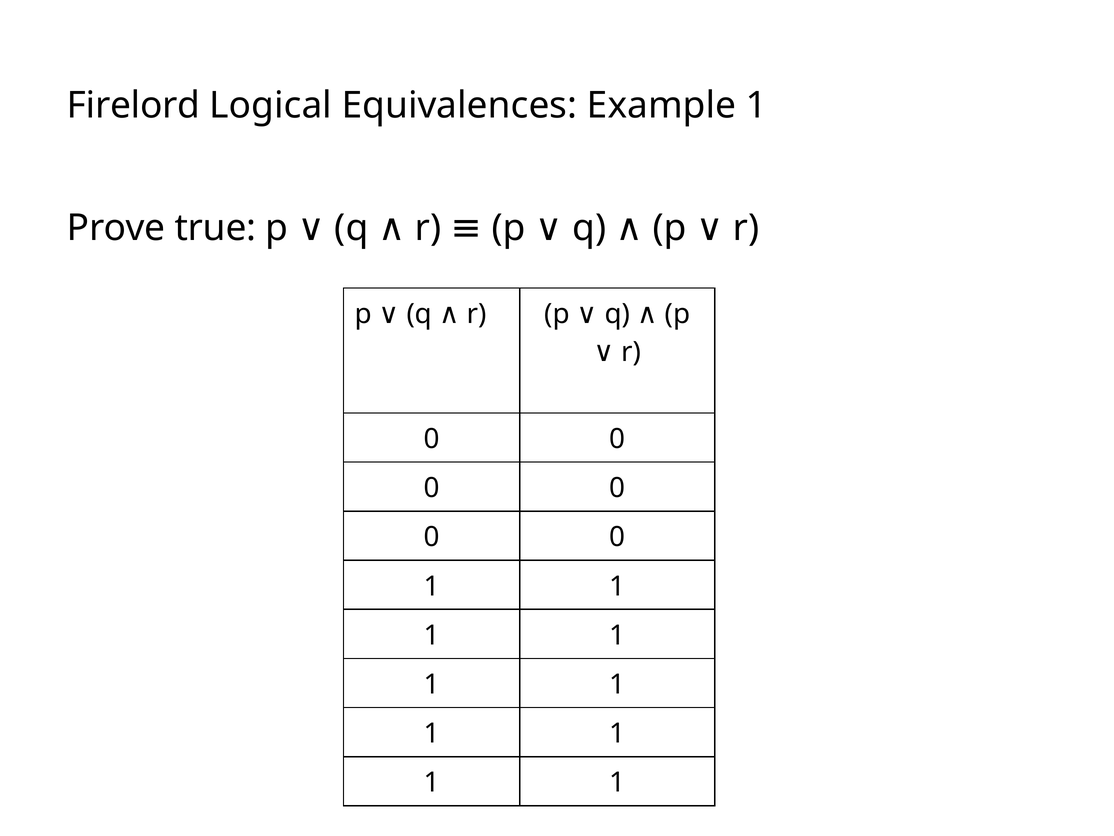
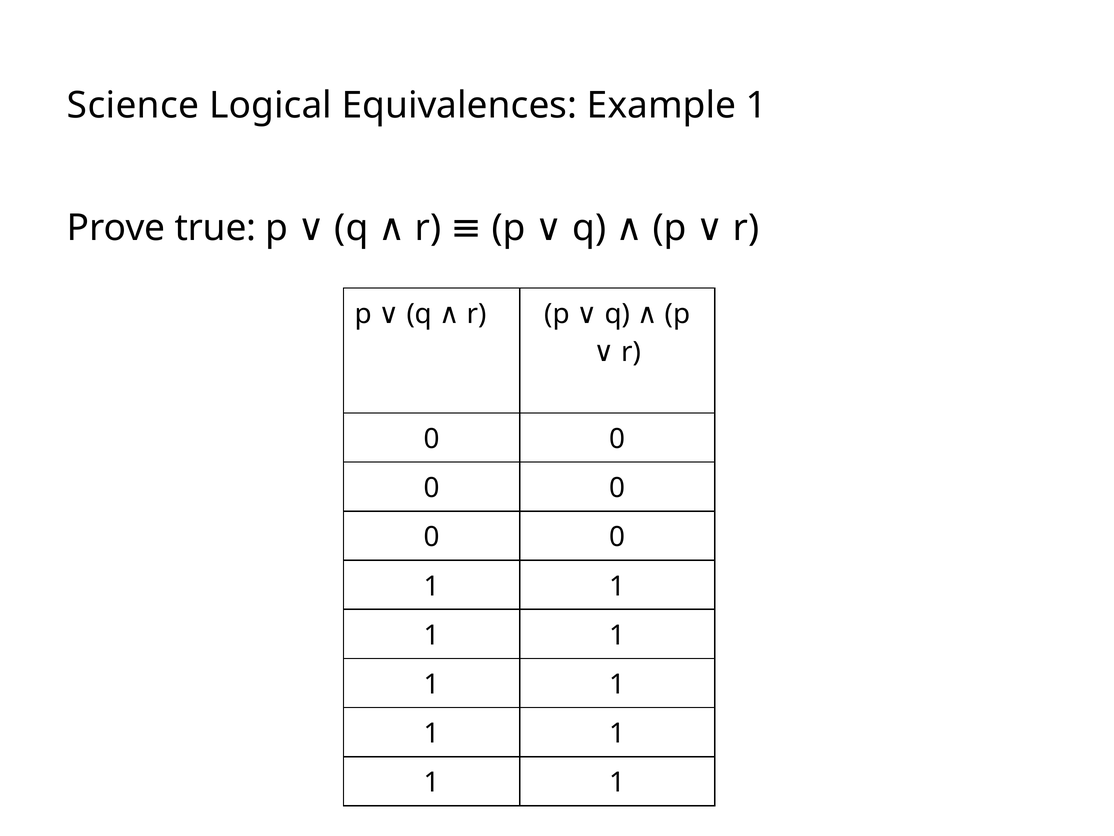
Firelord: Firelord -> Science (133, 105)
